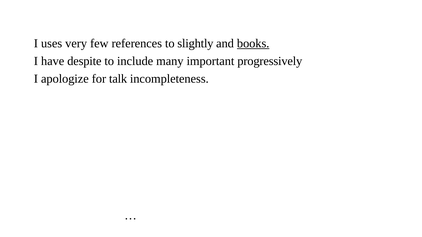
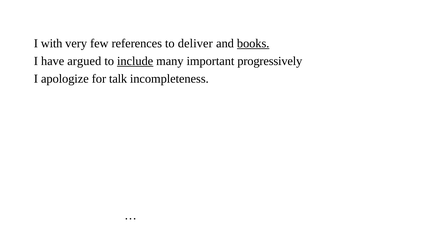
uses: uses -> with (52, 44)
slightly: slightly -> deliver (195, 44)
despite: despite -> argued (84, 61)
include underline: none -> present (135, 61)
